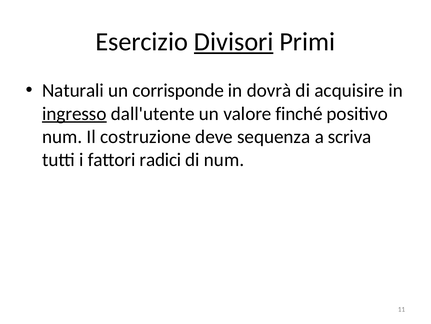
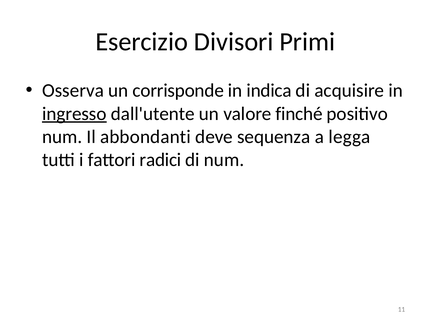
Divisori underline: present -> none (234, 42)
Naturali: Naturali -> Osserva (73, 90)
dovrà: dovrà -> indica (269, 90)
costruzione: costruzione -> abbondanti (145, 136)
scriva: scriva -> legga (349, 136)
